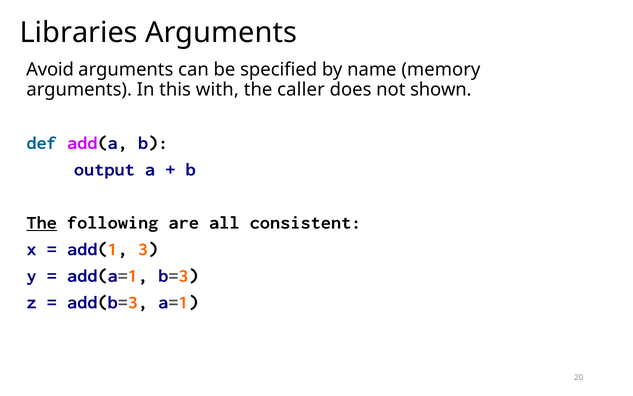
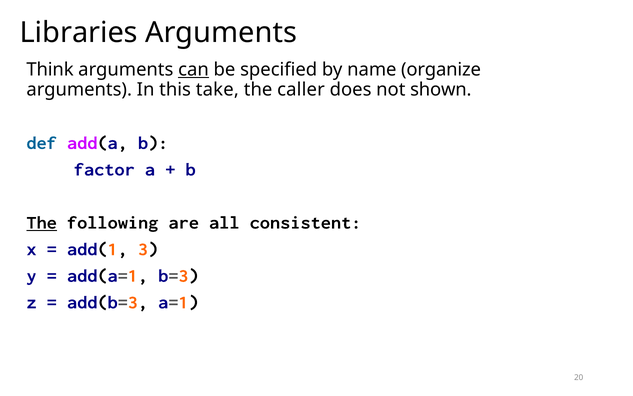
Avoid: Avoid -> Think (50, 70)
can underline: none -> present (194, 70)
memory: memory -> organize (441, 70)
with: with -> take (217, 90)
output: output -> factor (104, 169)
